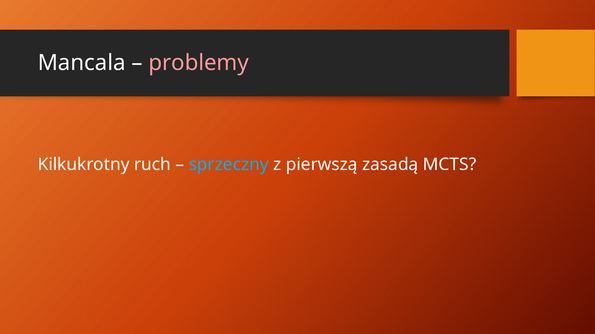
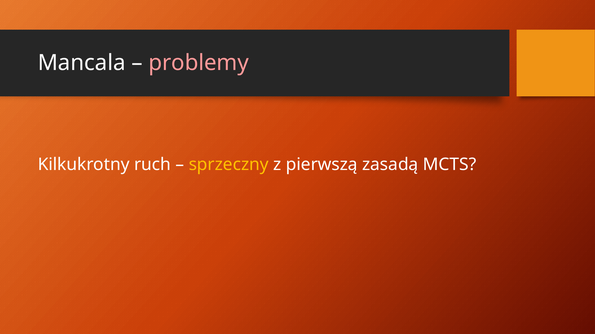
sprzeczny colour: light blue -> yellow (229, 165)
